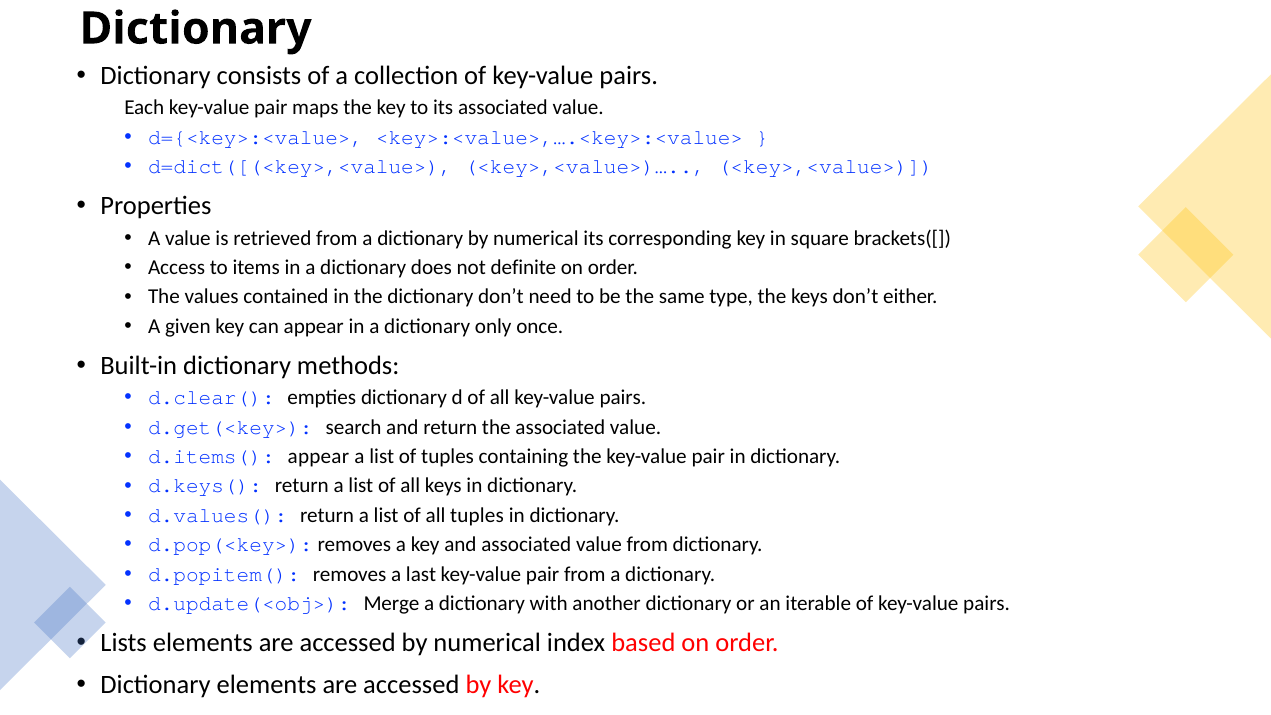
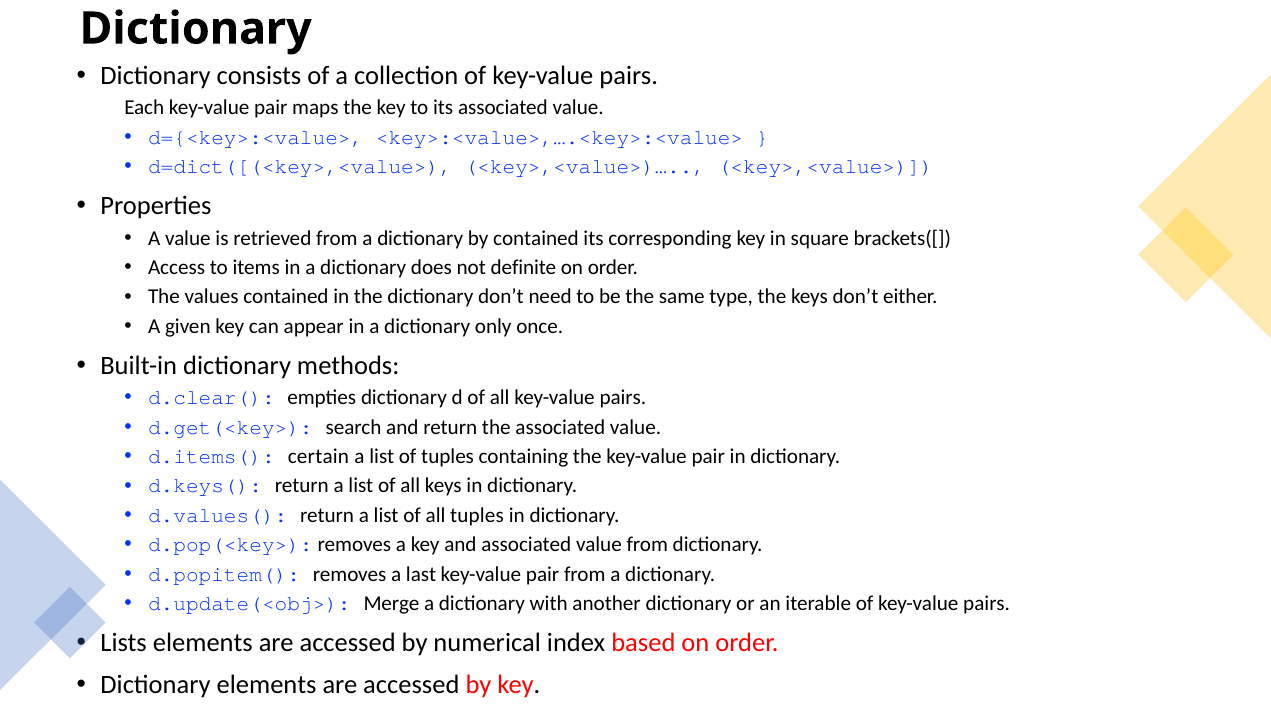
dictionary by numerical: numerical -> contained (536, 238)
d.items( appear: appear -> certain (318, 457)
